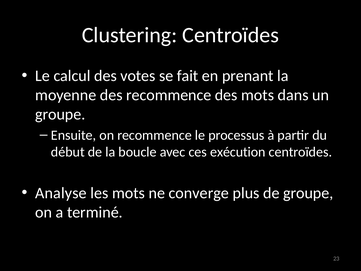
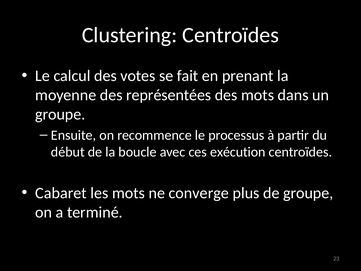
des recommence: recommence -> représentées (169, 95)
Analyse: Analyse -> Cabaret (61, 193)
